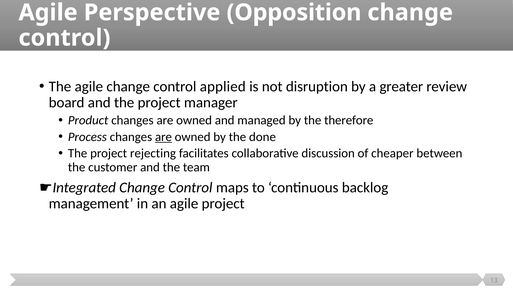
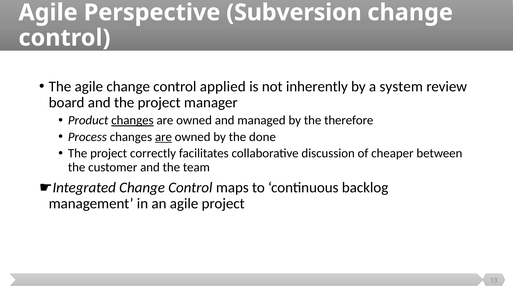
Opposition: Opposition -> Subversion (294, 13)
disruption: disruption -> inherently (317, 87)
greater: greater -> system (401, 87)
changes underline: none -> present (132, 121)
rejecting: rejecting -> correctly (153, 154)
